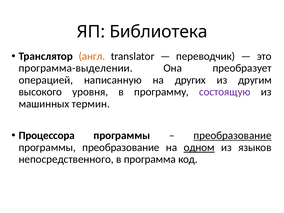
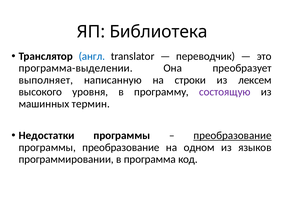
англ colour: orange -> blue (92, 56)
операцией: операцией -> выполняет (46, 80)
других: других -> строки (190, 80)
другим: другим -> лексем (255, 80)
Процессора: Процессора -> Недостатки (47, 136)
одном underline: present -> none (199, 147)
непосредственного: непосредственного -> программировании (66, 159)
